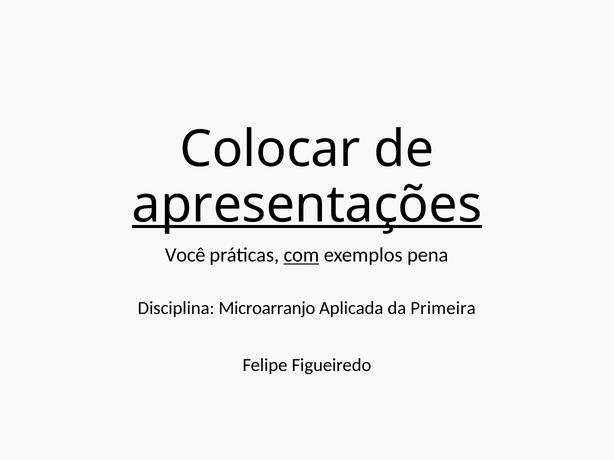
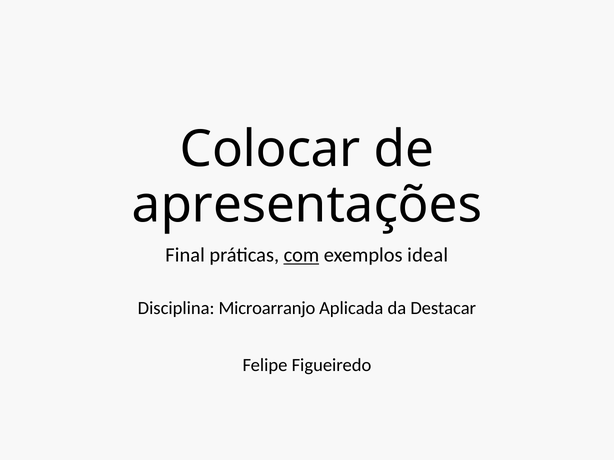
apresentações underline: present -> none (307, 205)
Você: Você -> Final (185, 255)
pena: pena -> ideal (428, 255)
Primeira: Primeira -> Destacar (443, 308)
